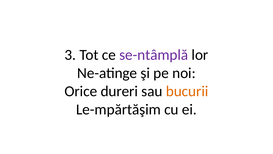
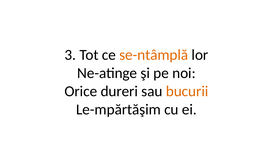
se-ntâmplă colour: purple -> orange (154, 55)
